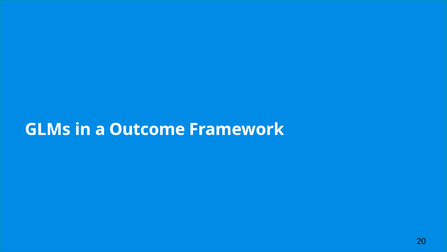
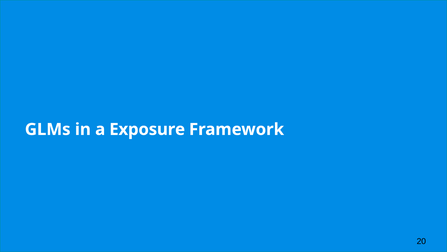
Outcome: Outcome -> Exposure (147, 129)
